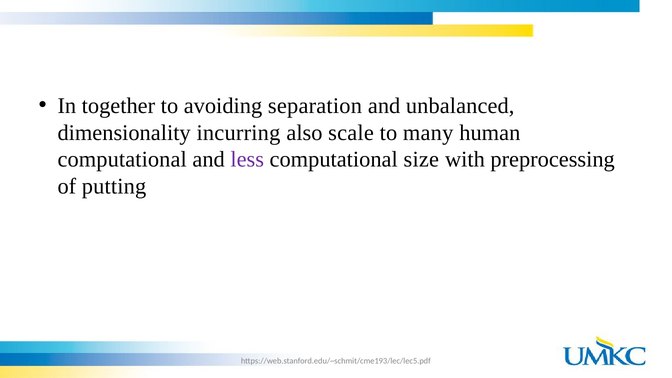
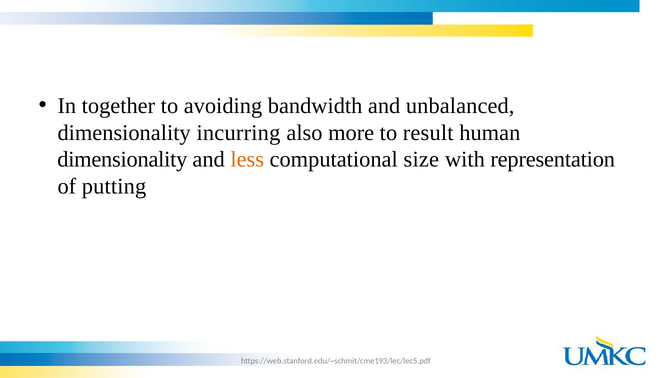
separation: separation -> bandwidth (315, 106)
scale: scale -> more (351, 133)
many: many -> result (428, 133)
computational: computational -> dimensionality (122, 160)
less colour: purple -> orange (247, 160)
preprocessing: preprocessing -> representation (553, 160)
